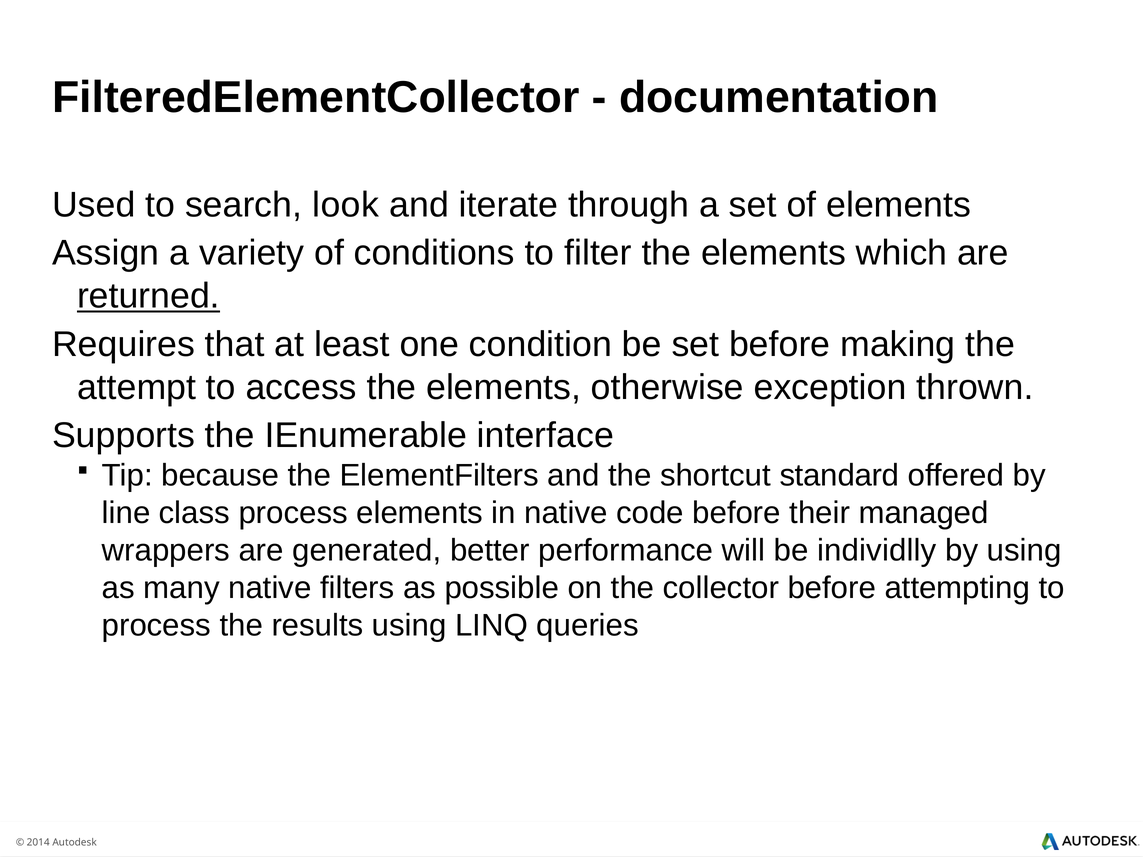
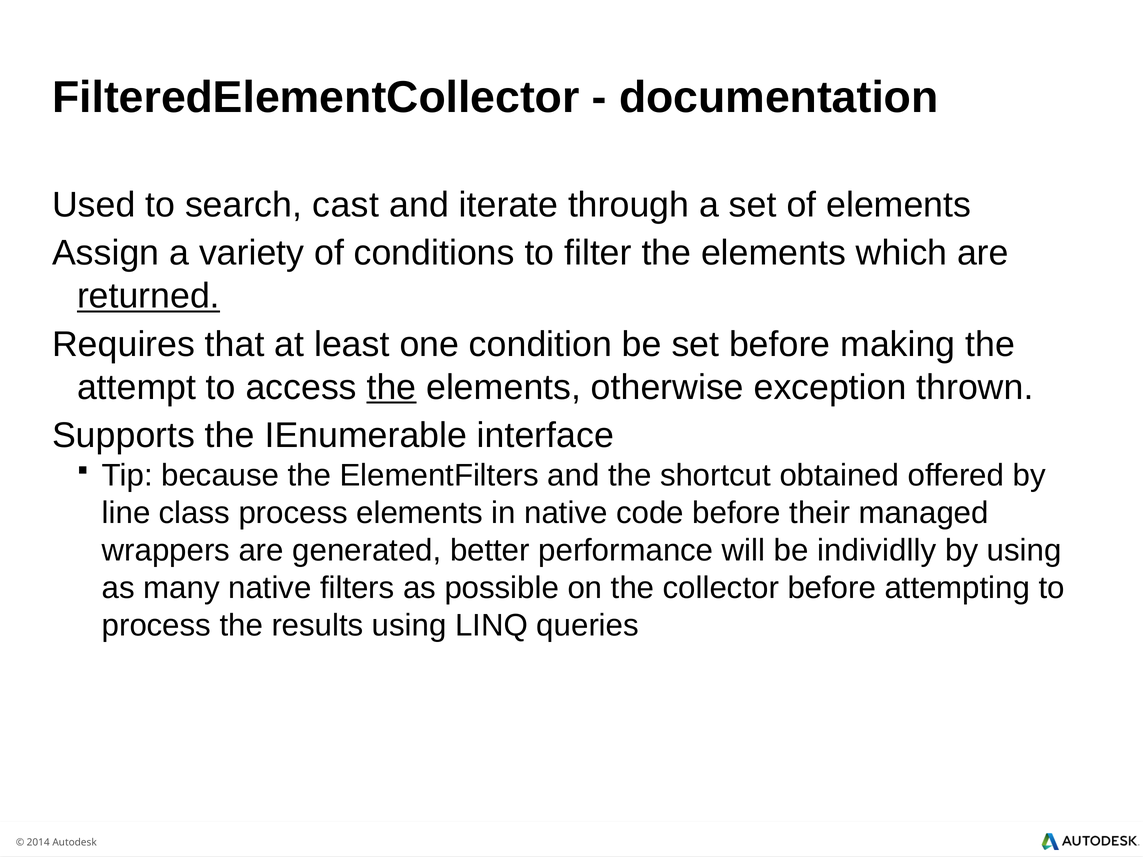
look: look -> cast (346, 205)
the underline: none -> present (391, 387)
standard: standard -> obtained (839, 476)
